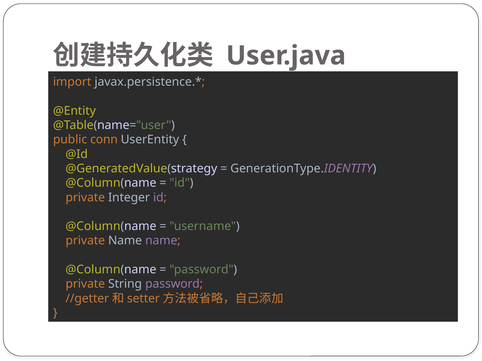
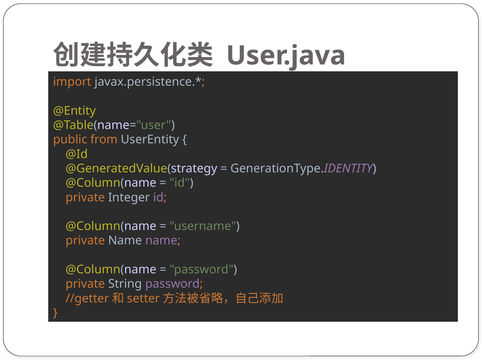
conn: conn -> from (104, 140)
